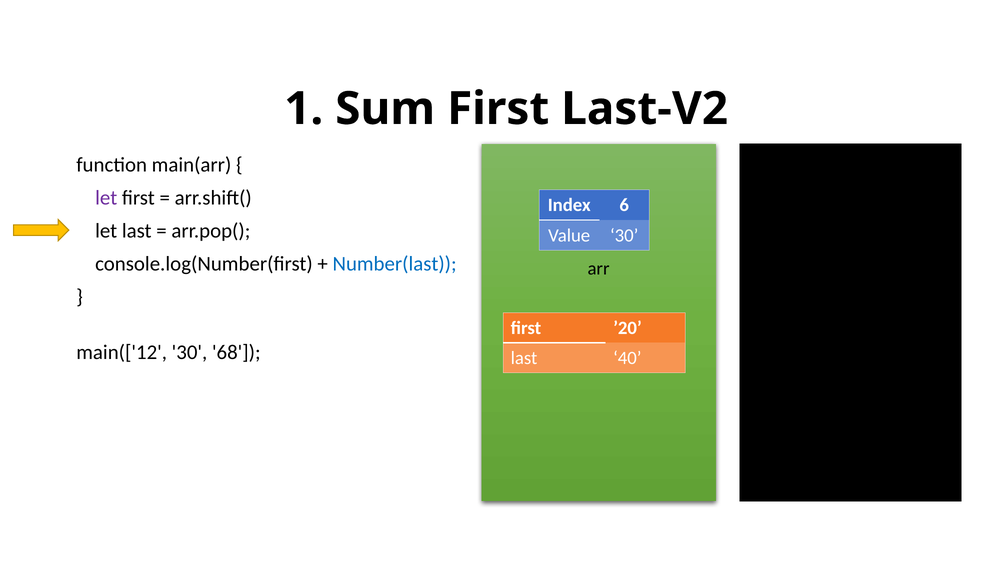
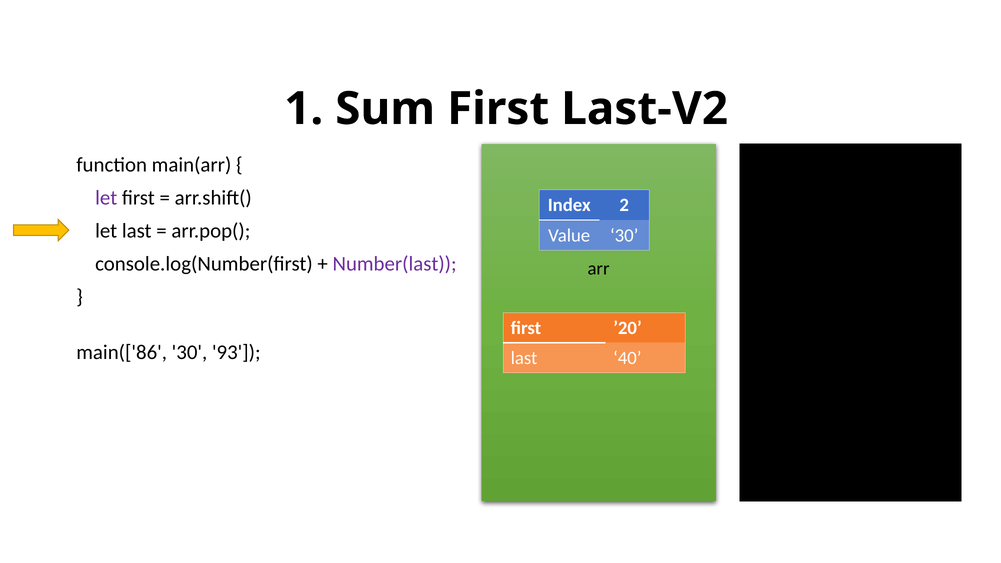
6: 6 -> 2 (624, 205)
Number(last colour: blue -> purple (395, 264)
main(['12: main(['12 -> main(['86 (122, 352)
68: 68 -> 93 (236, 352)
